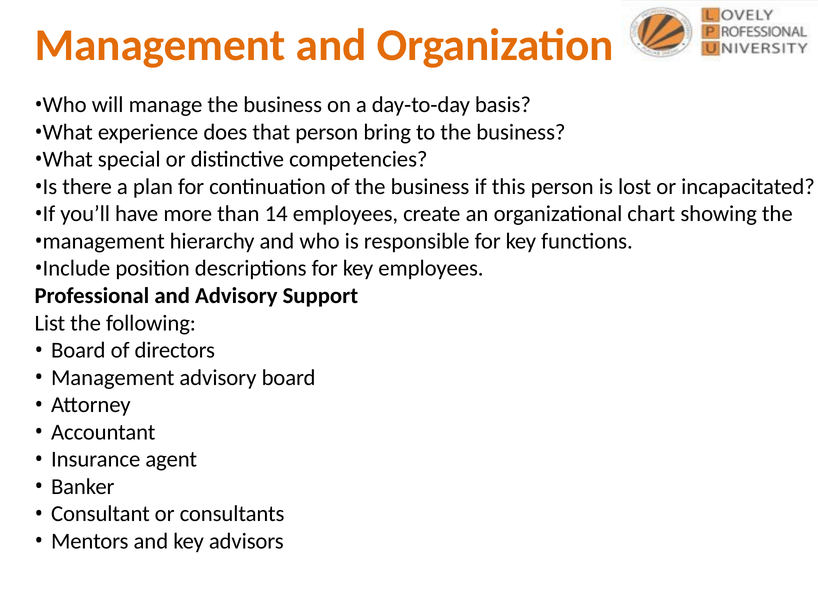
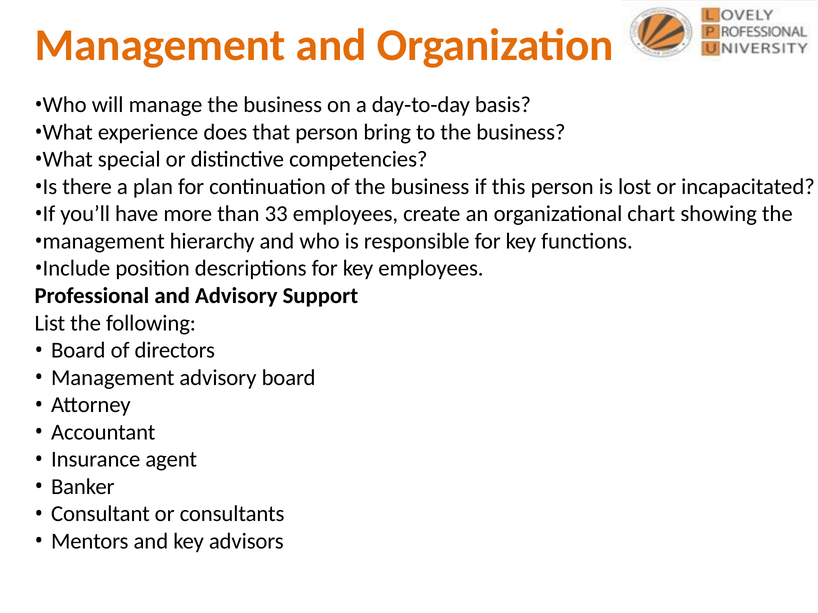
14: 14 -> 33 (276, 214)
